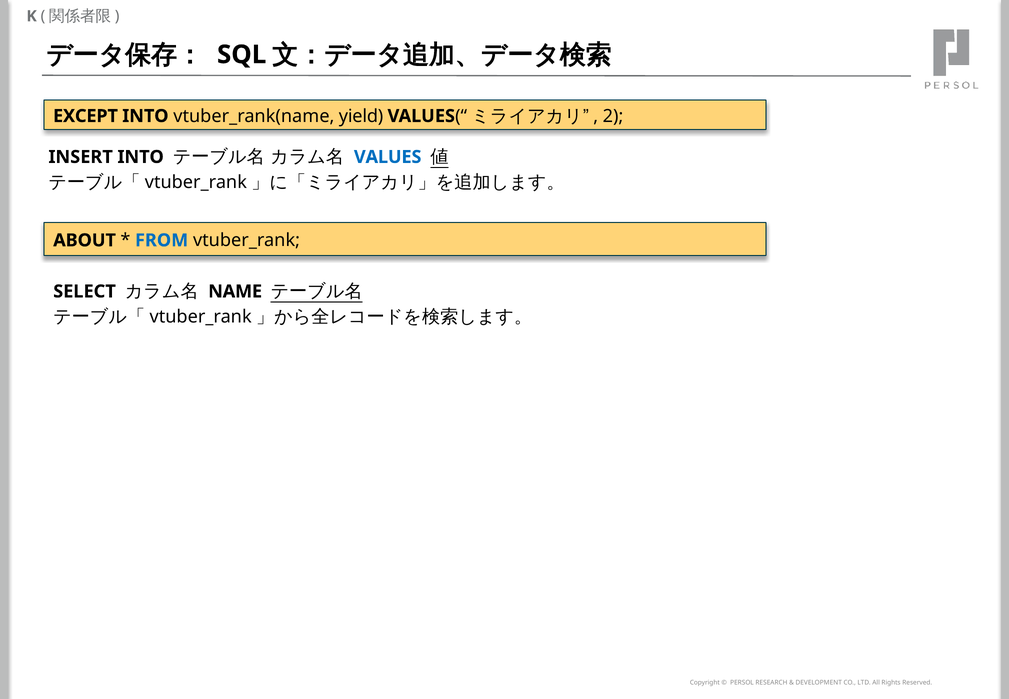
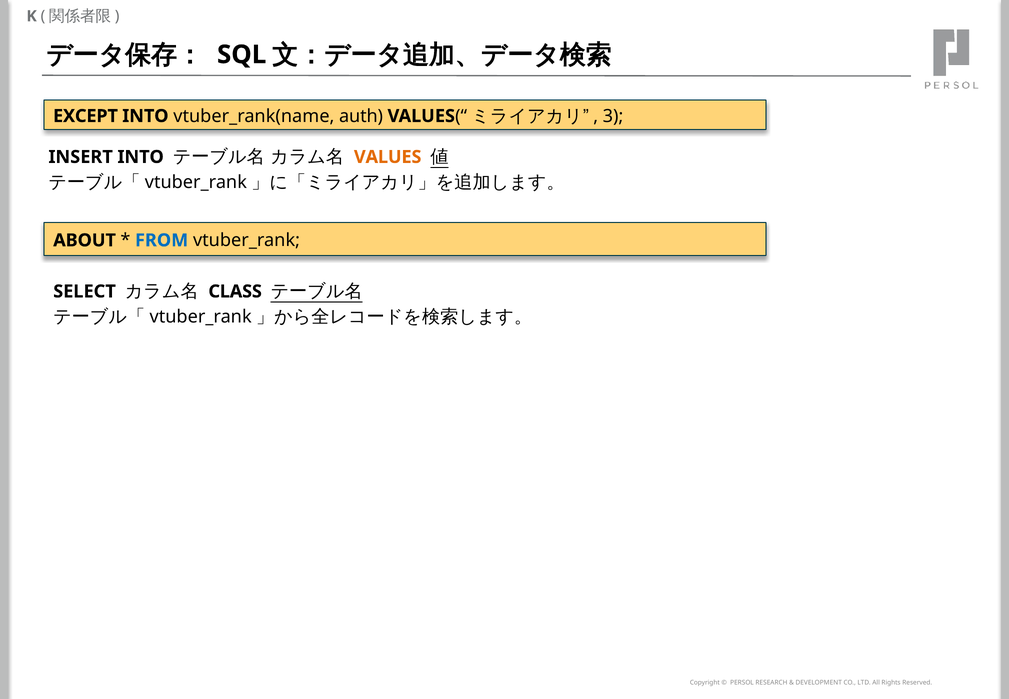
yield: yield -> auth (361, 116)
2: 2 -> 3 (613, 116)
VALUES colour: blue -> orange (388, 157)
NAME: NAME -> CLASS (235, 291)
